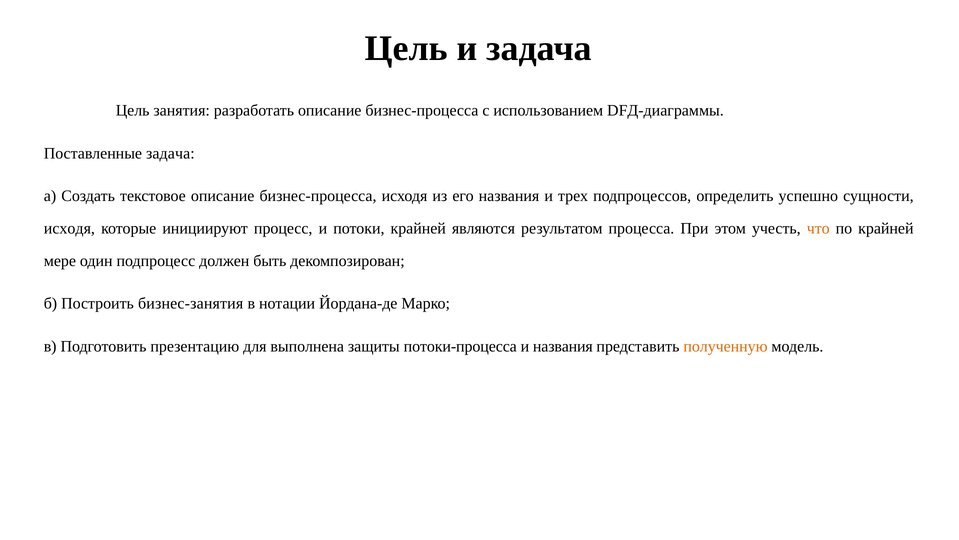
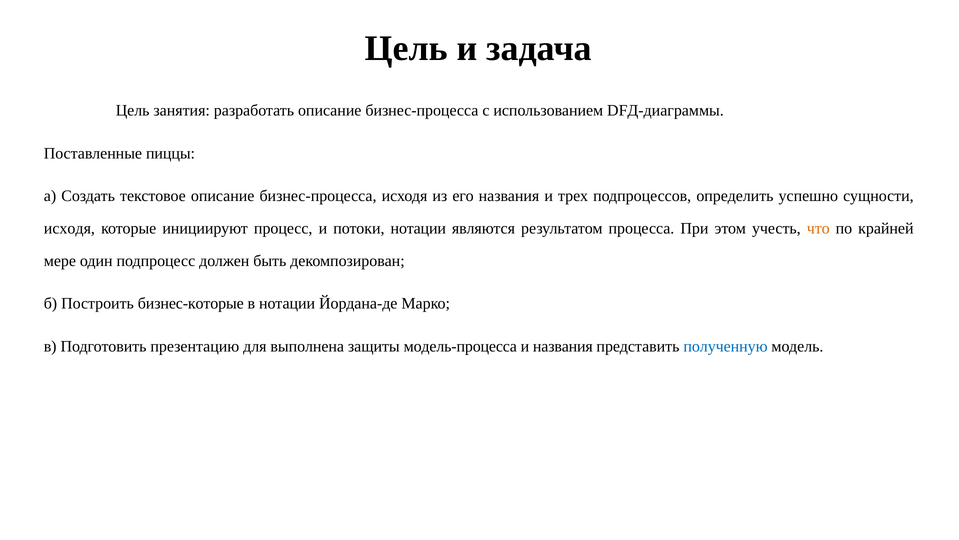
Поставленные задача: задача -> пиццы (170, 153)
потоки крайней: крайней -> нотации (418, 228)
бизнес-занятия: бизнес-занятия -> бизнес-которые (191, 303)
потоки-процесса: потоки-процесса -> модель-процесса (460, 346)
полученную colour: orange -> blue (725, 346)
